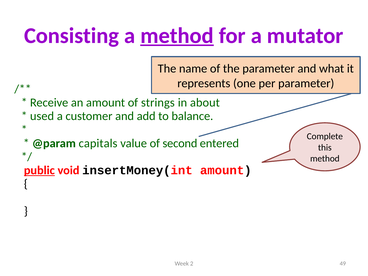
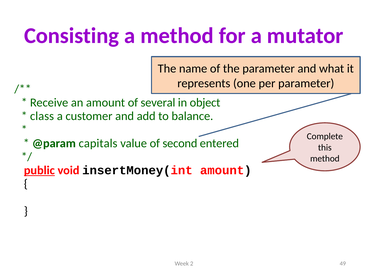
method underline: present -> none (177, 36)
strings: strings -> several (158, 103)
about: about -> object (205, 103)
used: used -> class (42, 116)
